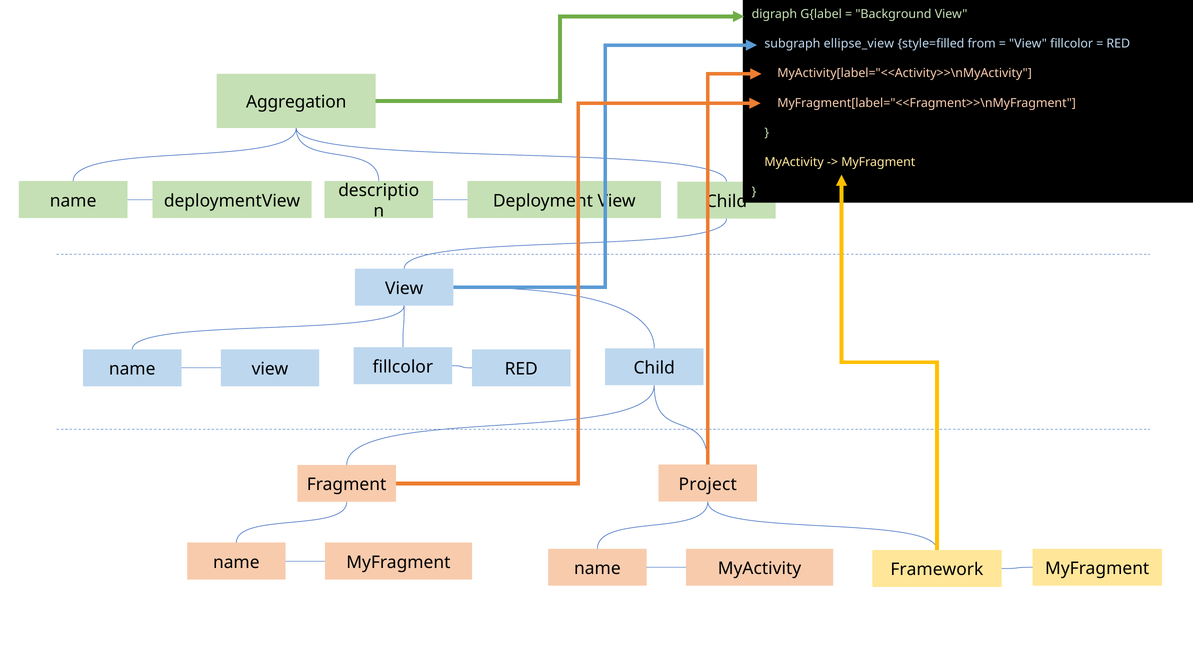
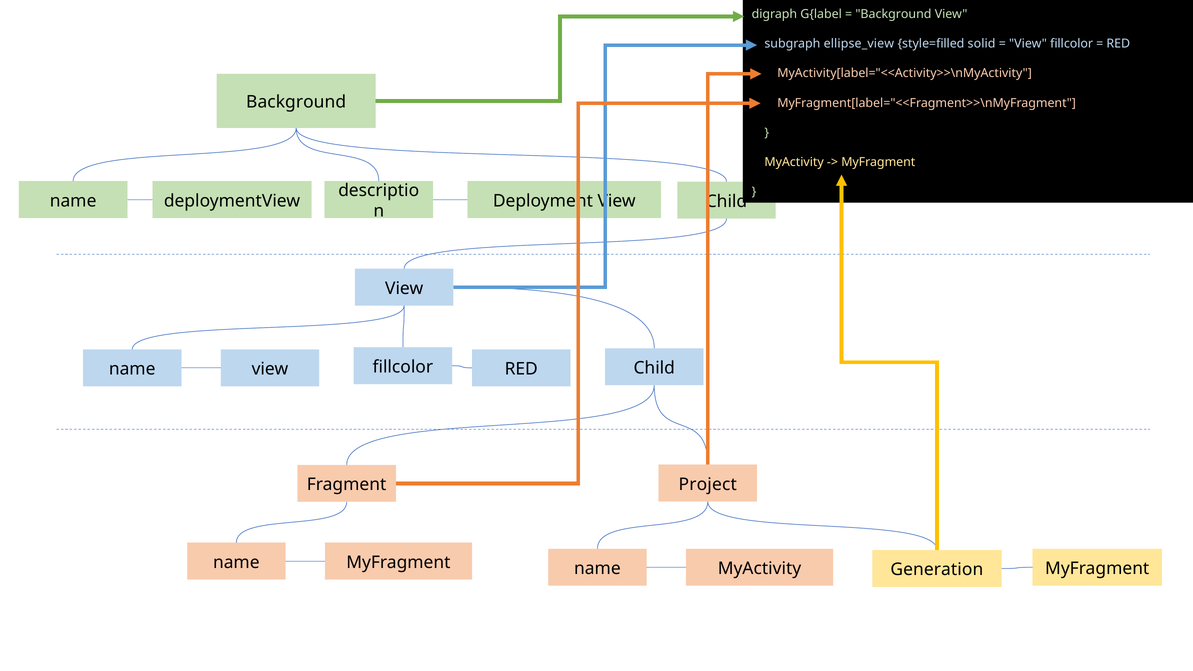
from: from -> solid (982, 44)
Aggregation: Aggregation -> Background (296, 102)
Framework: Framework -> Generation (937, 570)
